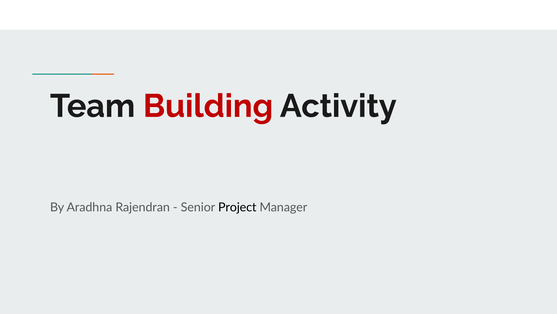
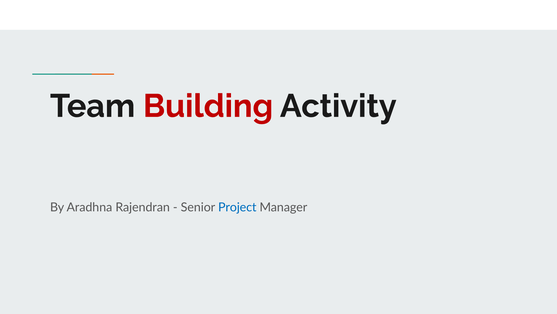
Project colour: black -> blue (237, 207)
